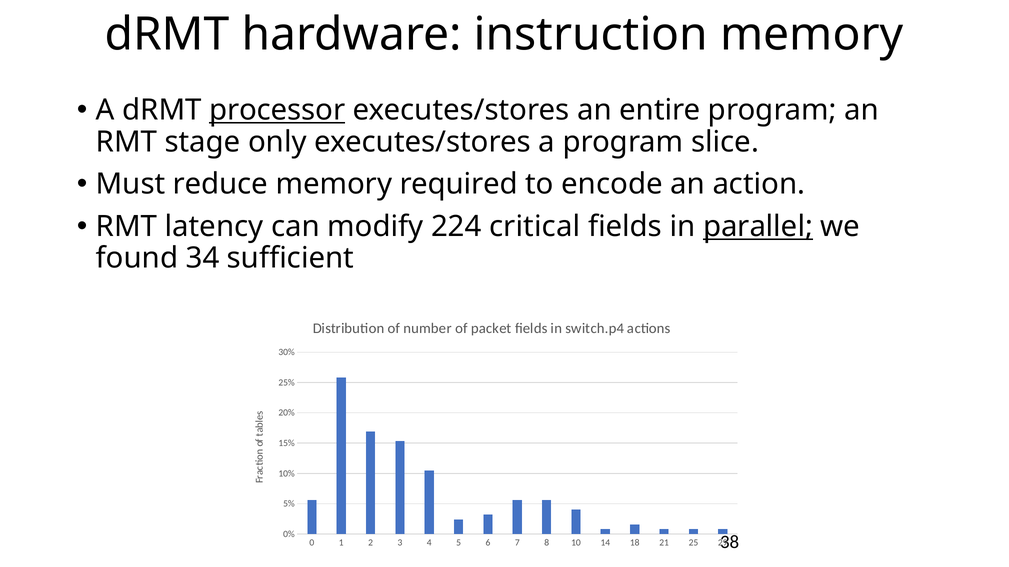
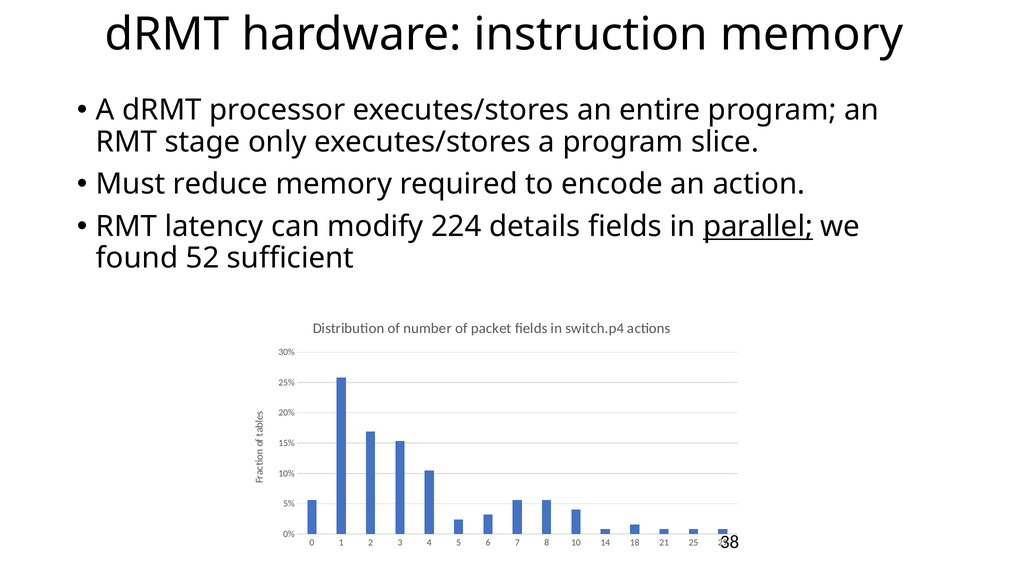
processor underline: present -> none (277, 110)
critical: critical -> details (535, 227)
34: 34 -> 52 (202, 259)
